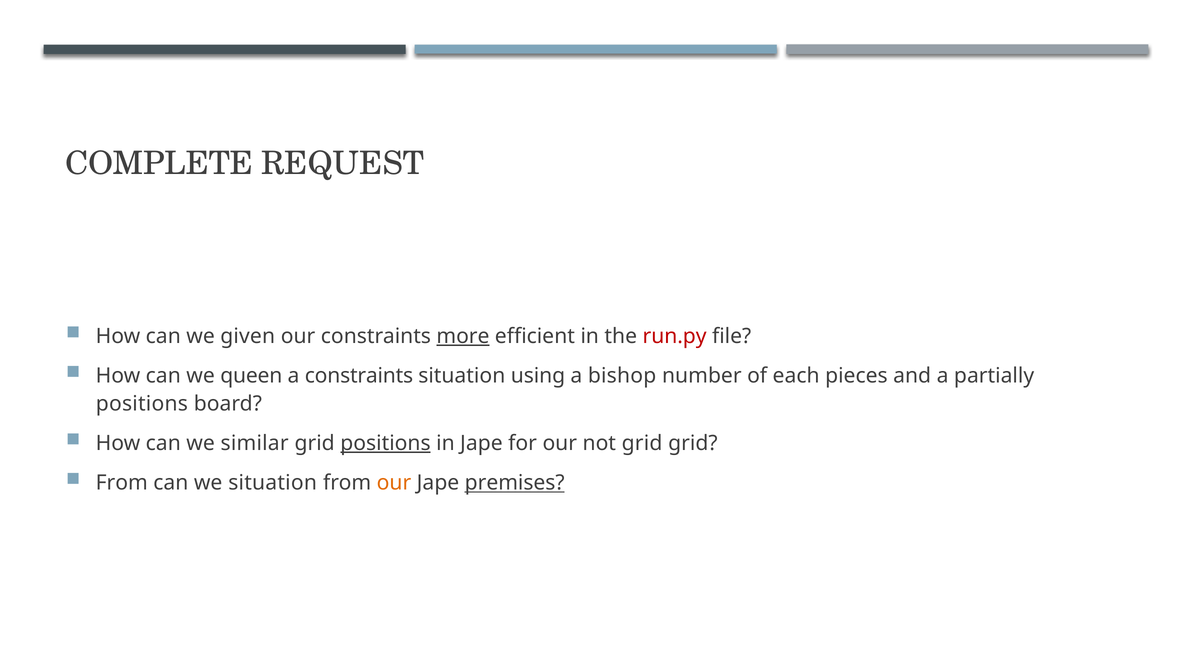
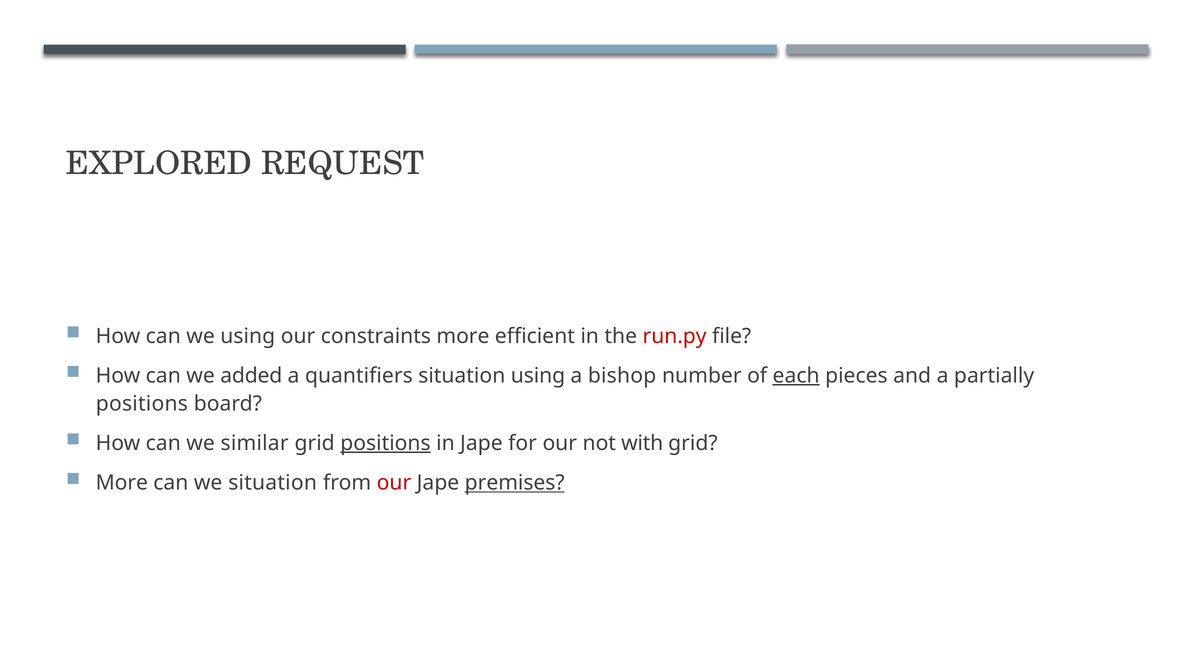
COMPLETE: COMPLETE -> EXPLORED (159, 163)
we given: given -> using (248, 336)
more underline: present -> none (463, 336)
queen: queen -> added (251, 376)
a constraints: constraints -> quantifiers (359, 376)
each underline: none -> present (796, 376)
not grid: grid -> with (642, 443)
From: From -> More (122, 483)
our colour: orange -> red (394, 483)
